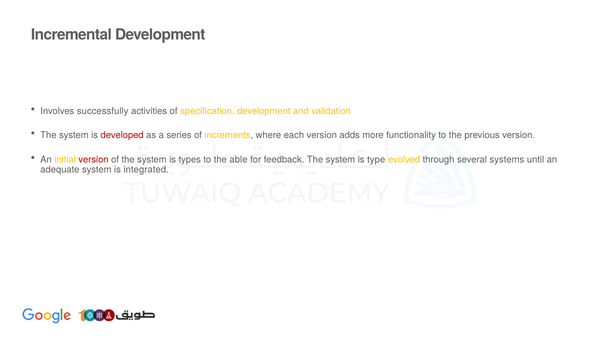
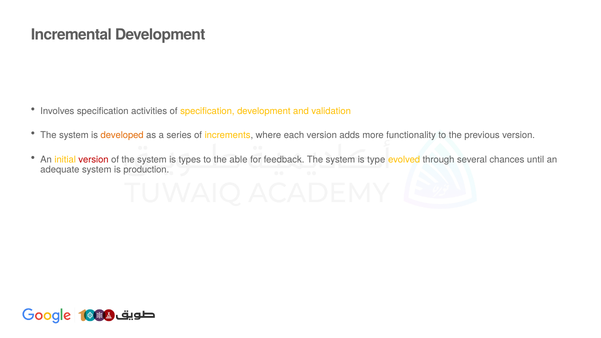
Involves successfully: successfully -> specification (103, 111)
developed colour: red -> orange (122, 135)
systems: systems -> chances (507, 159)
integrated: integrated -> production (146, 170)
